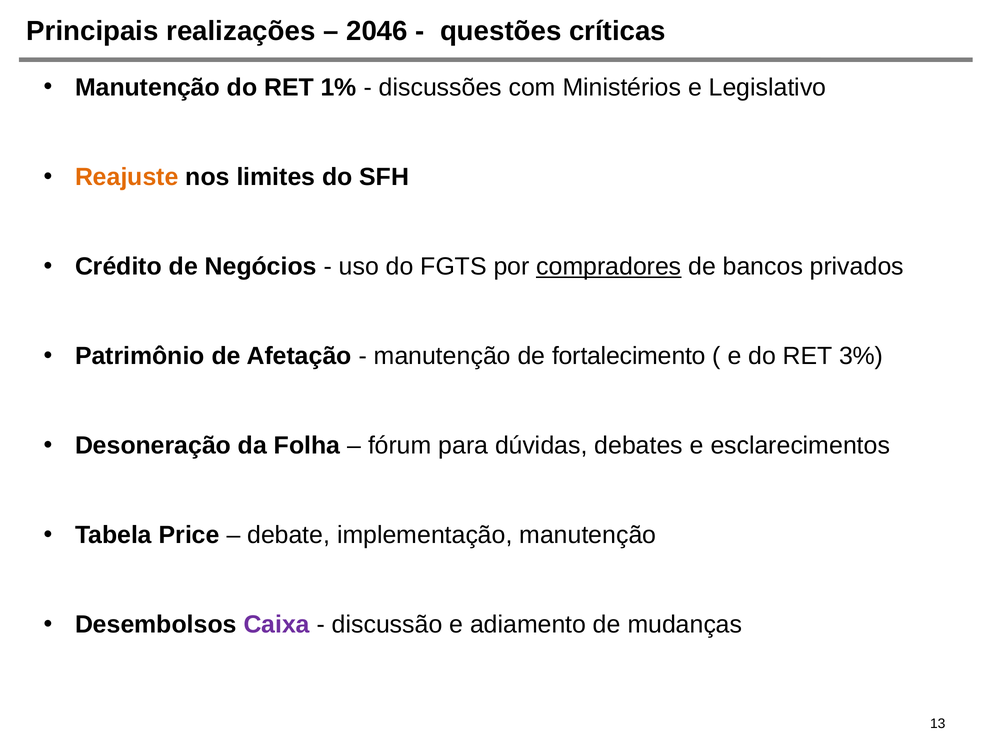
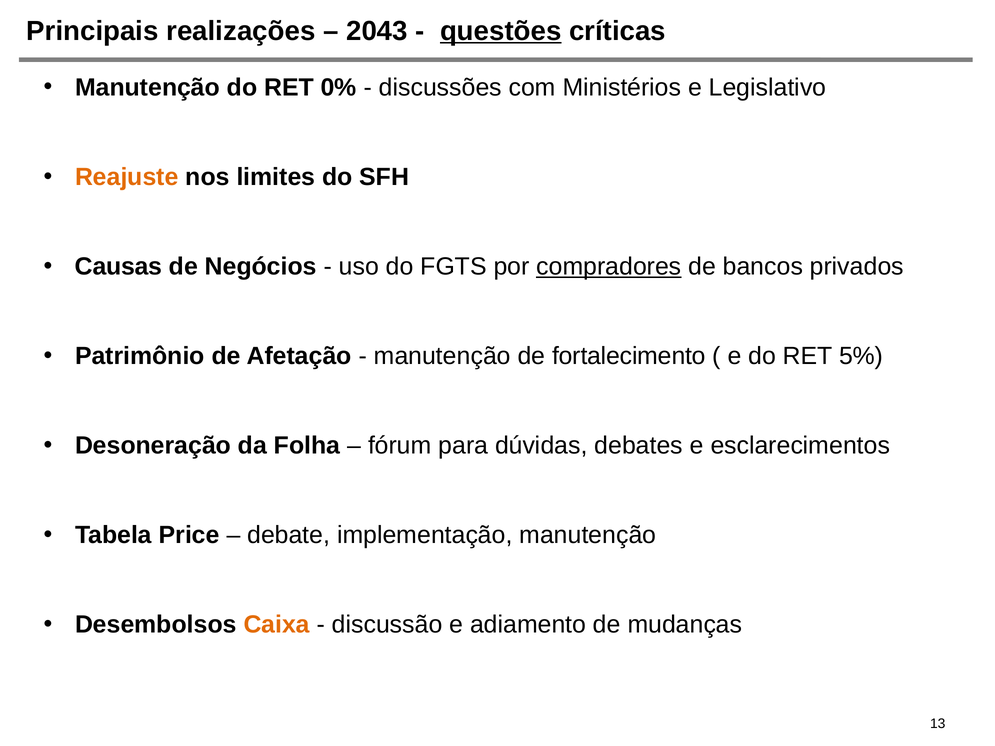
2046: 2046 -> 2043 (377, 31)
questões underline: none -> present (501, 31)
1%: 1% -> 0% (339, 88)
Crédito: Crédito -> Causas (119, 267)
3%: 3% -> 5% (861, 356)
Caixa colour: purple -> orange (277, 625)
